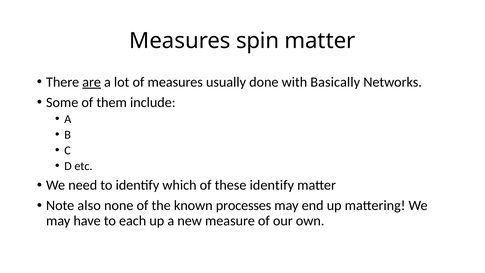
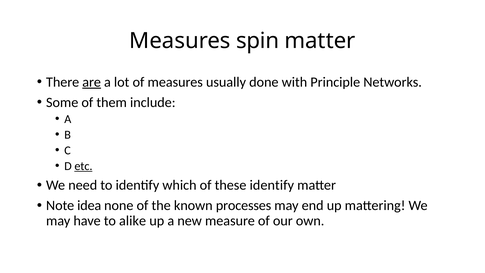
Basically: Basically -> Principle (335, 82)
etc underline: none -> present (83, 166)
also: also -> idea (89, 205)
each: each -> alike (133, 221)
